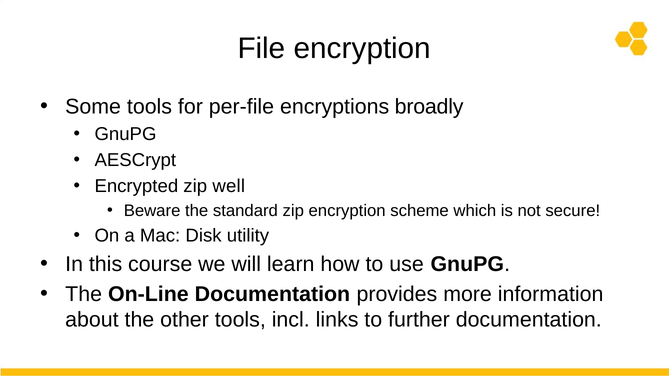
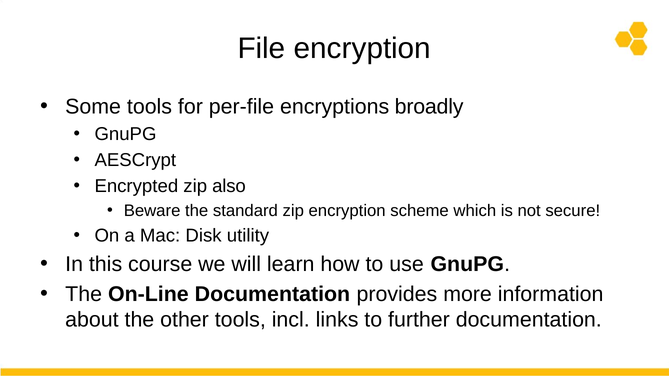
well: well -> also (229, 186)
